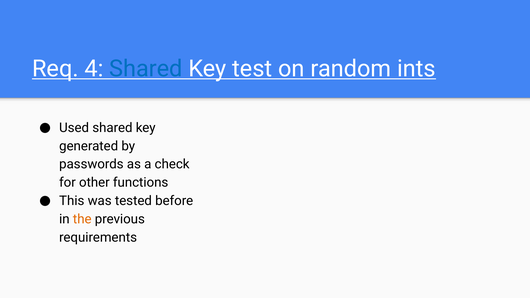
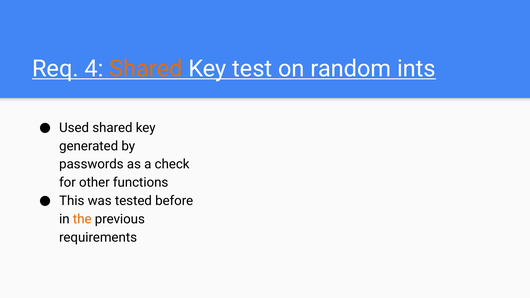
Shared colour: blue -> orange (146, 69)
